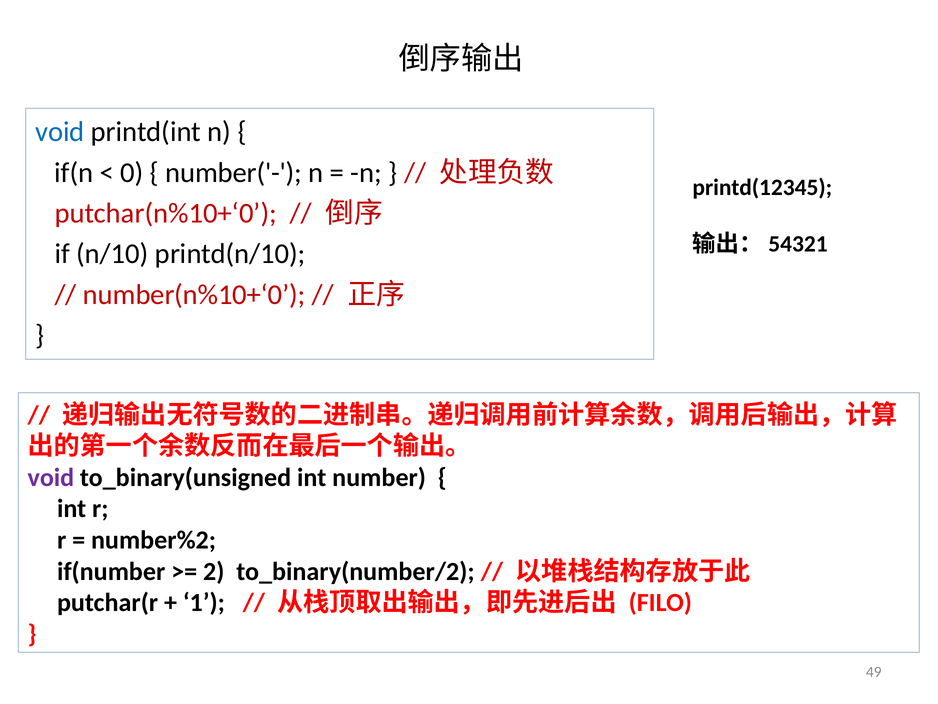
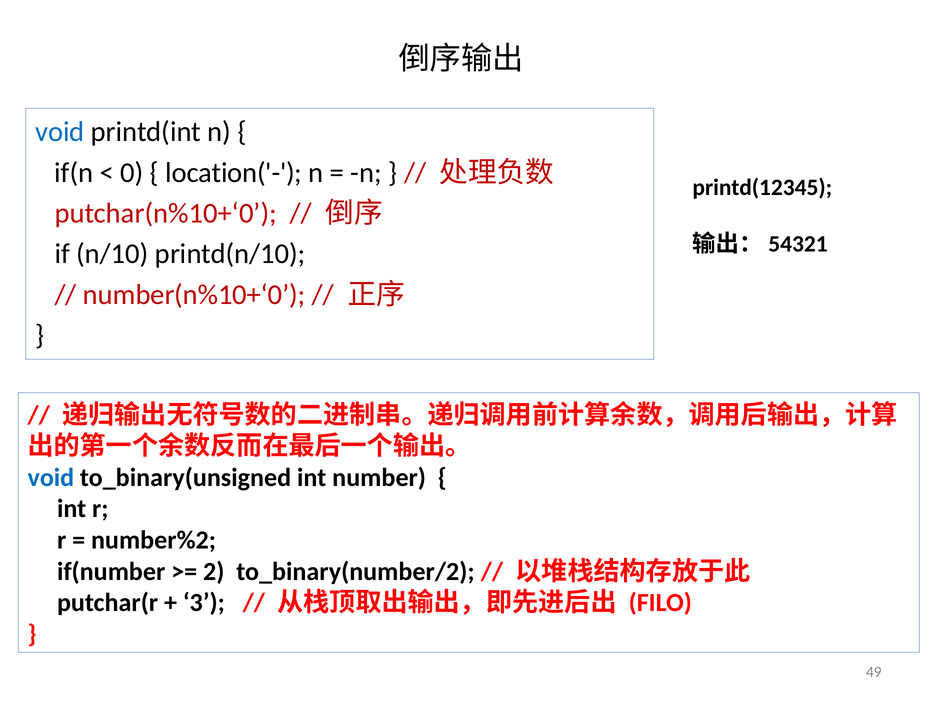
number('-: number('- -> location('- (234, 173)
void colour: purple -> blue (51, 477)
1: 1 -> 3 (204, 602)
